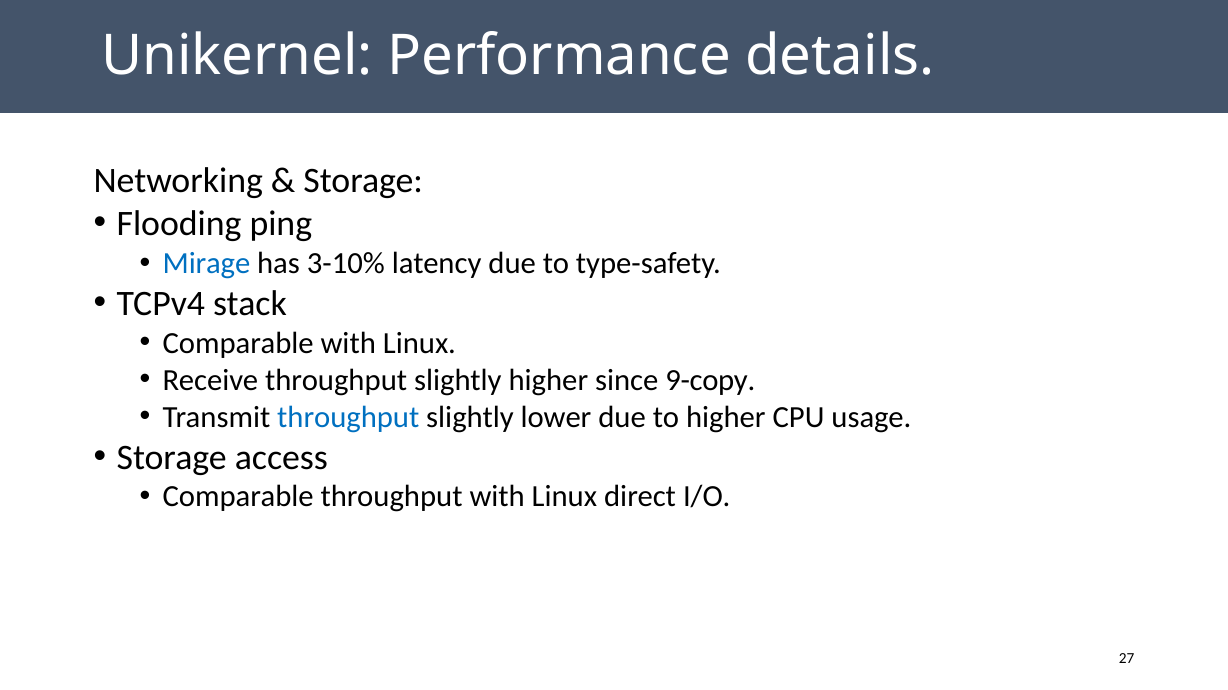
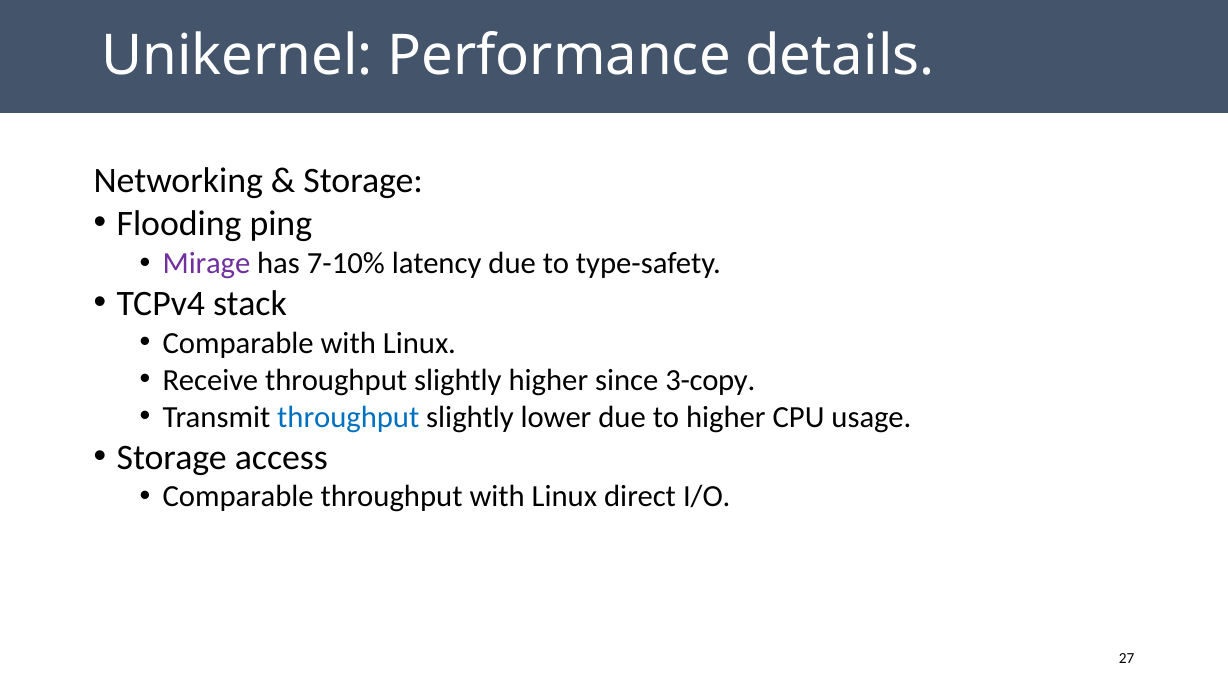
Mirage colour: blue -> purple (206, 264)
3-10%: 3-10% -> 7-10% (346, 264)
9-copy: 9-copy -> 3-copy (710, 381)
